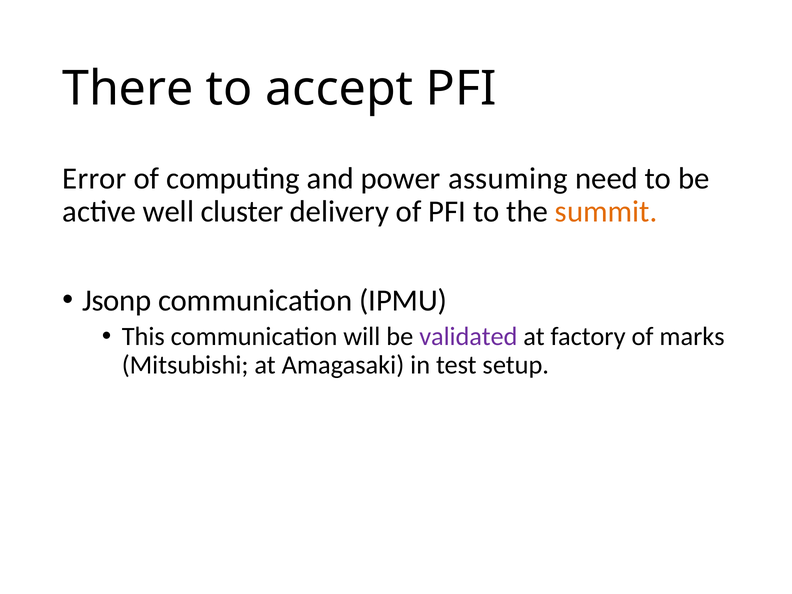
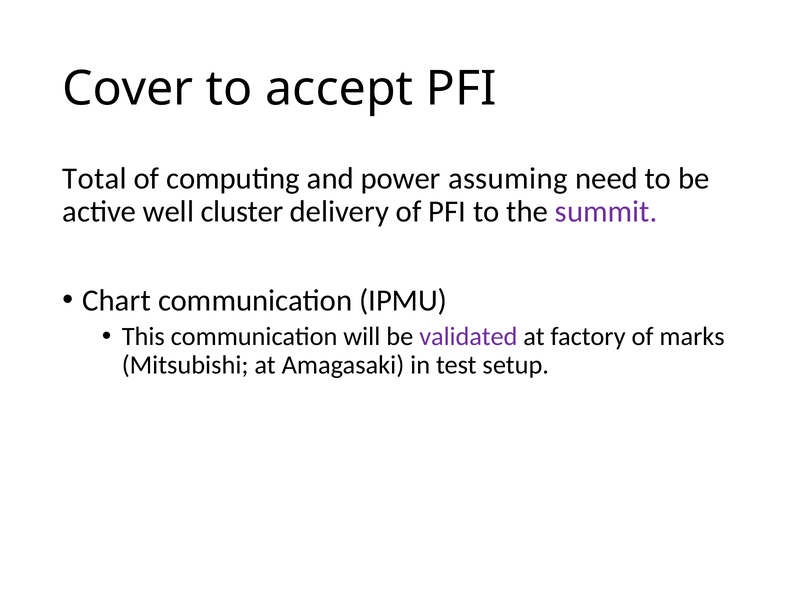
There: There -> Cover (128, 89)
Error: Error -> Total (94, 179)
summit colour: orange -> purple (606, 212)
Jsonp: Jsonp -> Chart (117, 300)
